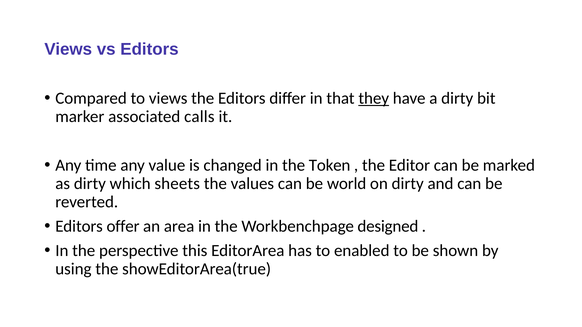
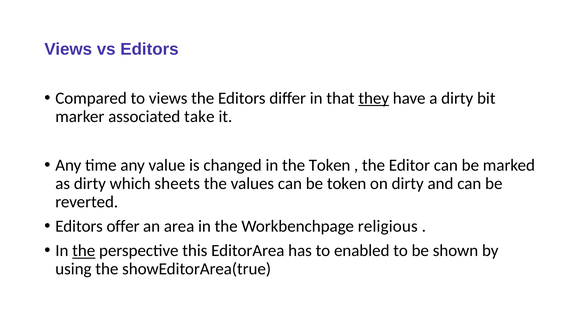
calls: calls -> take (199, 117)
be world: world -> token (347, 184)
designed: designed -> religious (388, 227)
the underline: none -> present (84, 251)
